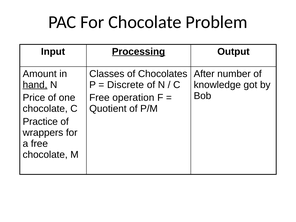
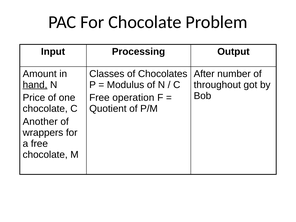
Processing underline: present -> none (139, 52)
Discrete: Discrete -> Modulus (126, 85)
knowledge: knowledge -> throughout (217, 85)
Practice: Practice -> Another (40, 122)
